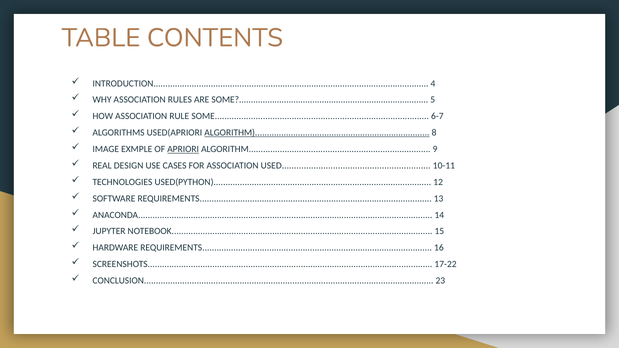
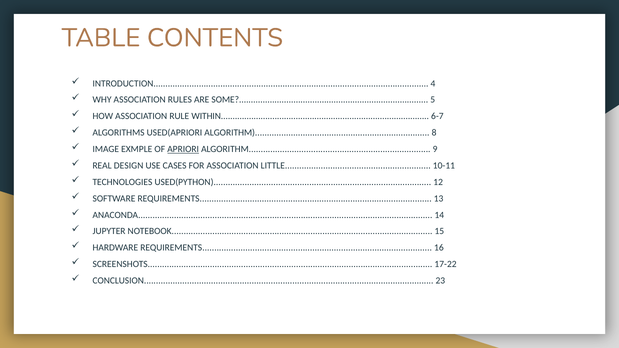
RULE SOME: SOME -> WITHIN (310, 116)
ALGORITHM underline: present -> none (317, 133)
USED: USED -> LITTLE (346, 166)
